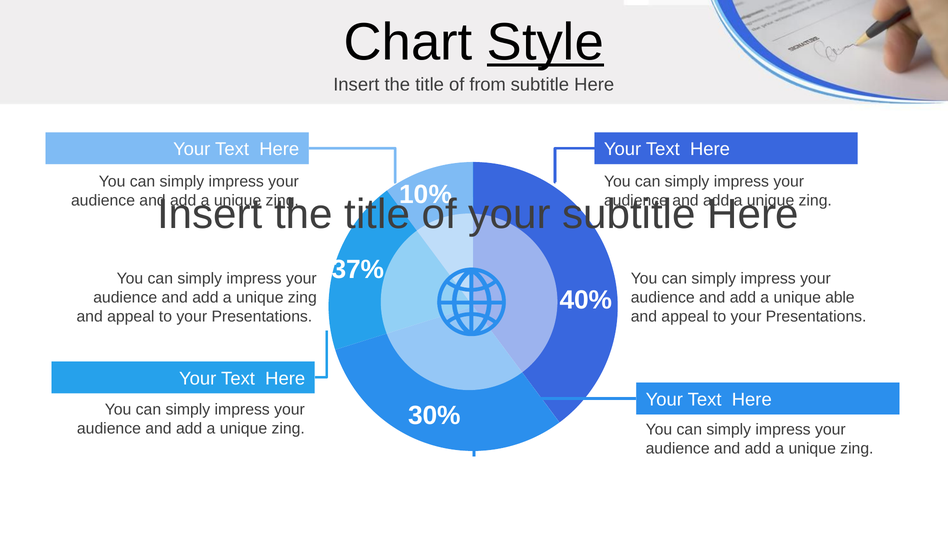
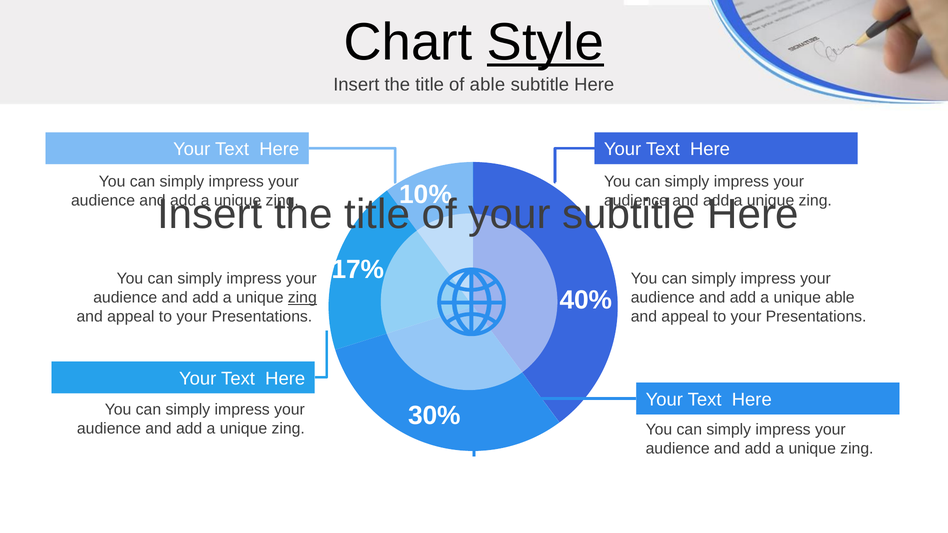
of from: from -> able (487, 85)
37%: 37% -> 17% (358, 270)
zing underline: none -> present (302, 298)
